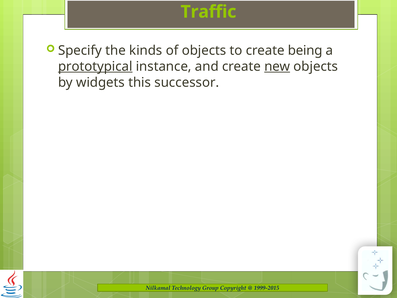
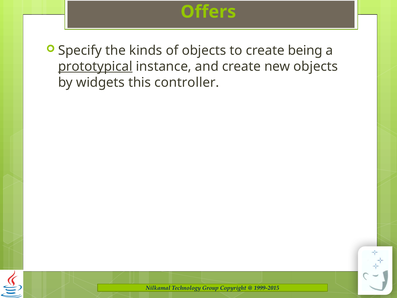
Traffic: Traffic -> Offers (208, 12)
new underline: present -> none (277, 66)
successor: successor -> controller (187, 82)
